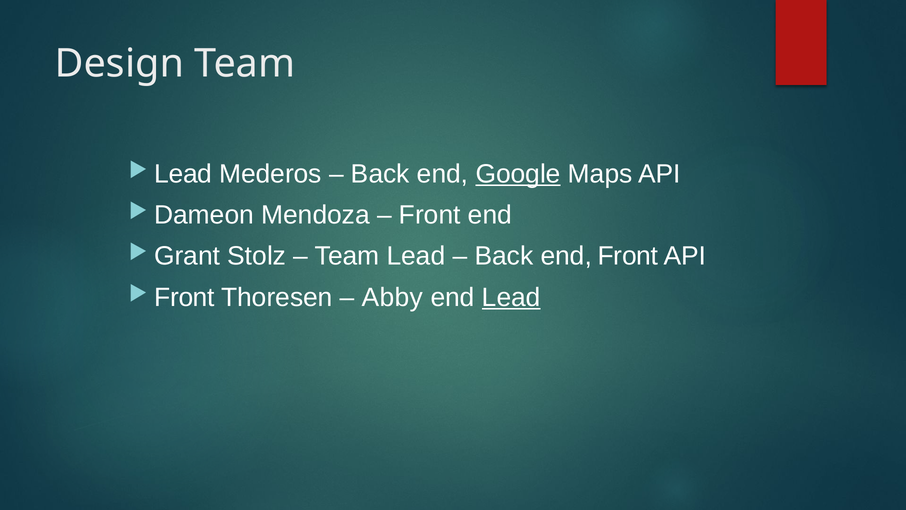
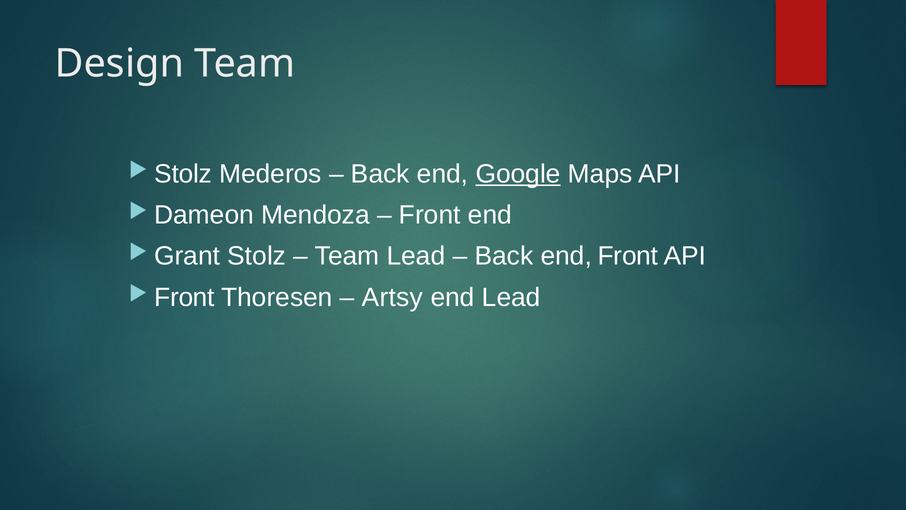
Lead: Lead -> Stolz (183, 174)
Abby: Abby -> Artsy (392, 297)
Lead underline: present -> none (511, 297)
